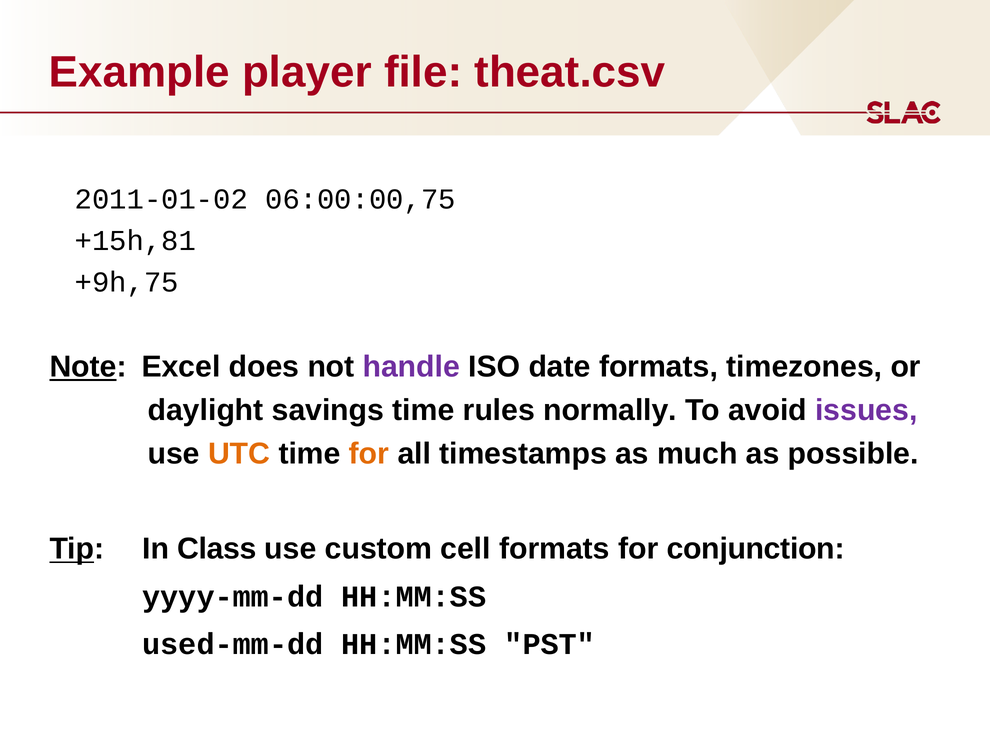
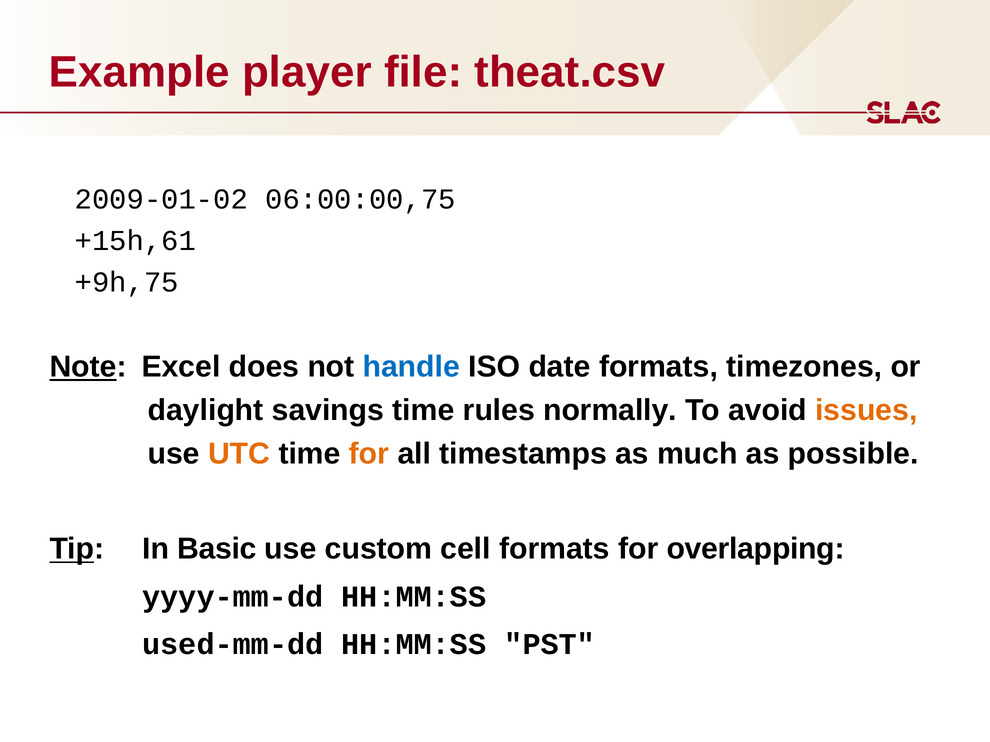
2011-01-02: 2011-01-02 -> 2009-01-02 (161, 199)
+15h,81: +15h,81 -> +15h,61 (135, 241)
handle colour: purple -> blue (411, 367)
issues colour: purple -> orange (866, 410)
Class: Class -> Basic (217, 549)
conjunction: conjunction -> overlapping (756, 549)
